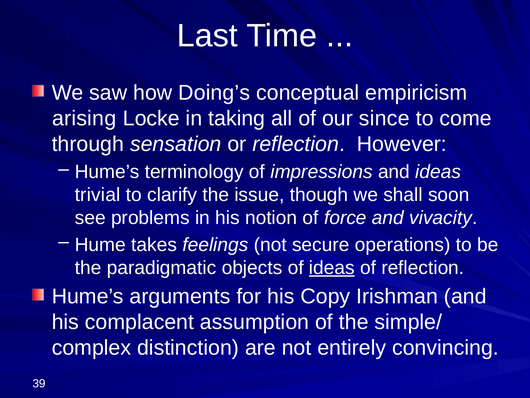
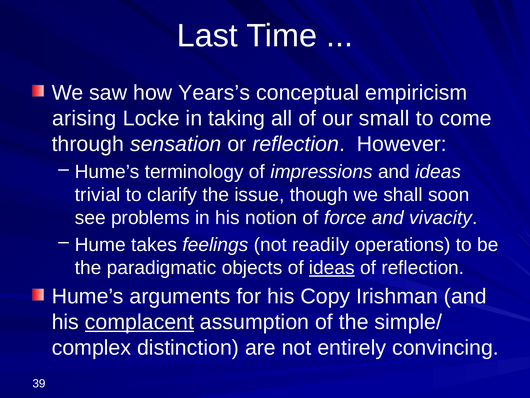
Doing’s: Doing’s -> Years’s (214, 93)
since: since -> small (384, 118)
secure: secure -> readily (321, 244)
complacent underline: none -> present (139, 322)
